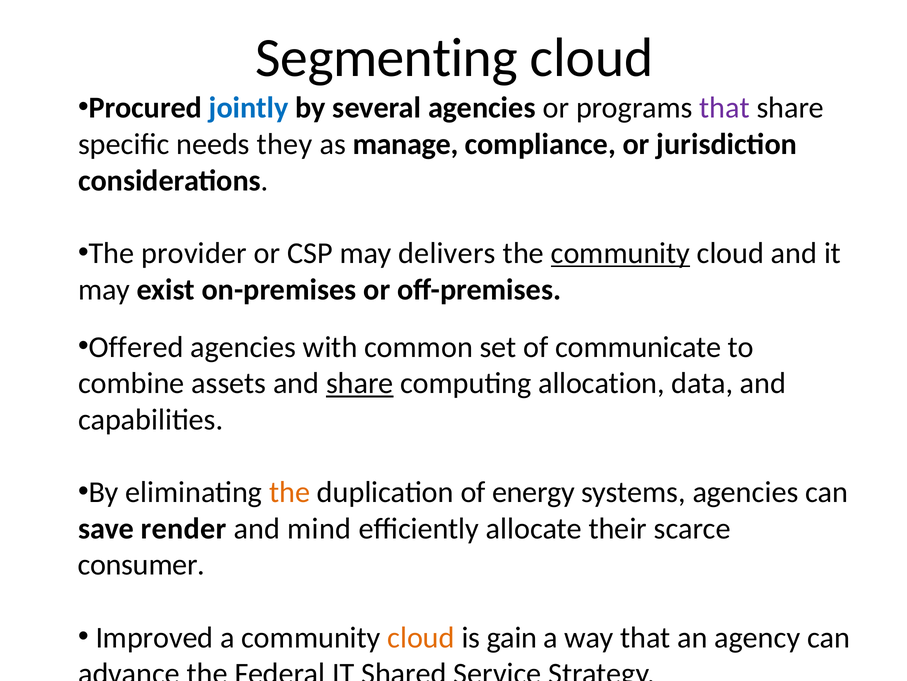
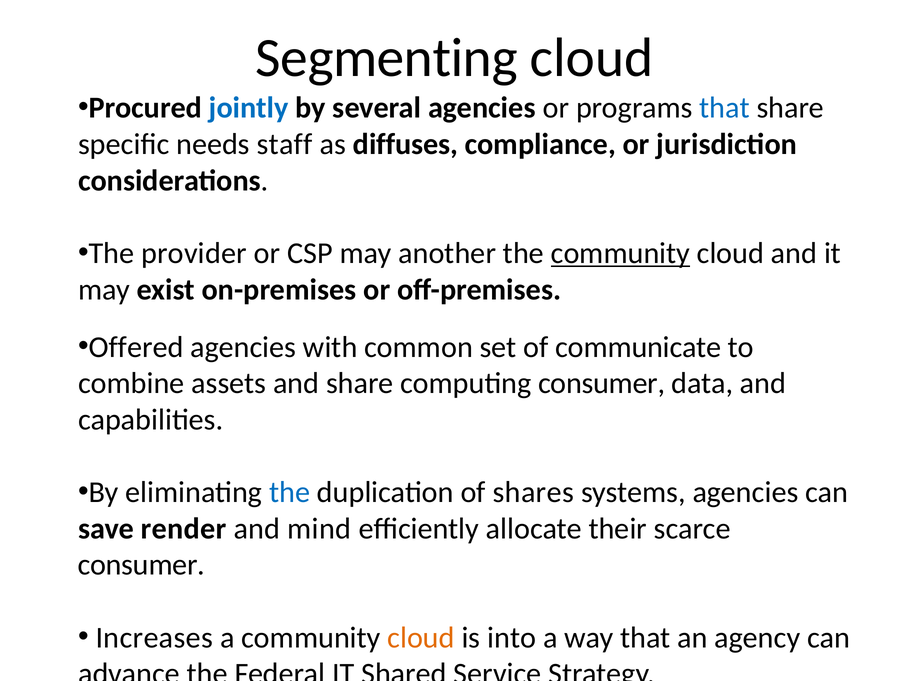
that colour: purple -> blue (725, 108)
they: they -> staff (285, 144)
manage: manage -> diffuses (405, 144)
delivers: delivers -> another (447, 253)
share underline: present -> none (360, 383)
computing allocation: allocation -> consumer (602, 383)
the colour: orange -> blue (290, 492)
energy: energy -> shares (533, 492)
Improved: Improved -> Increases (154, 637)
gain: gain -> into (512, 637)
